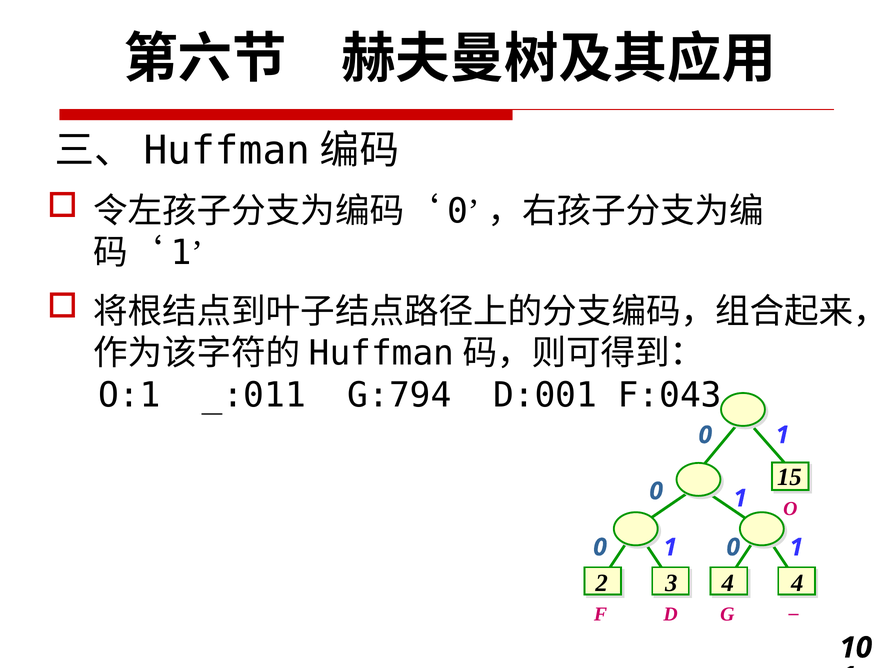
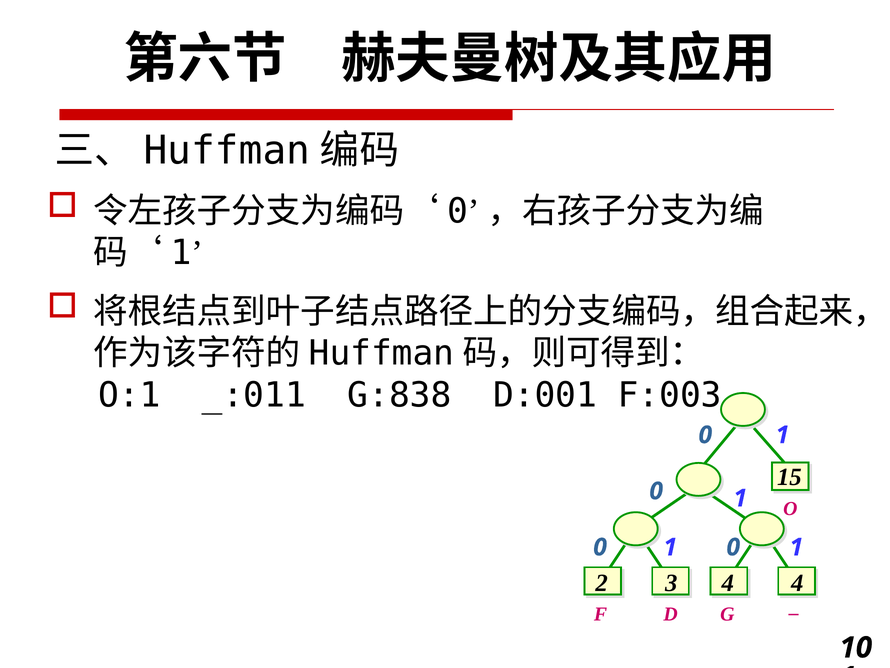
G:794: G:794 -> G:838 (399, 395)
F:043: F:043 -> F:003 (670, 395)
